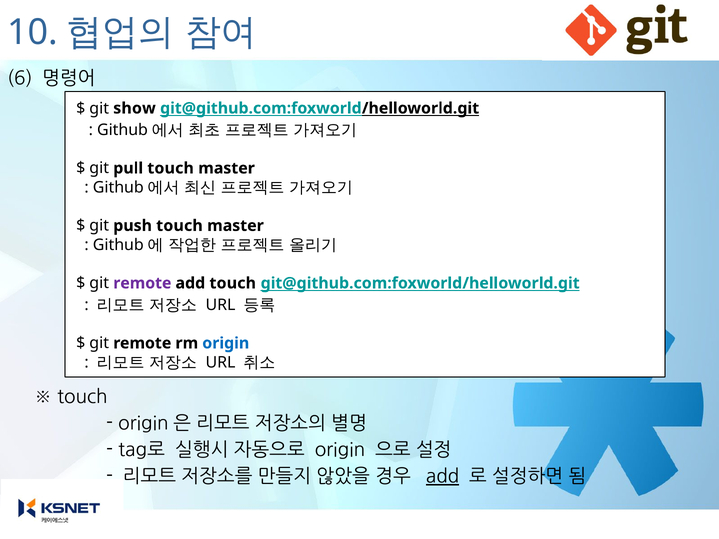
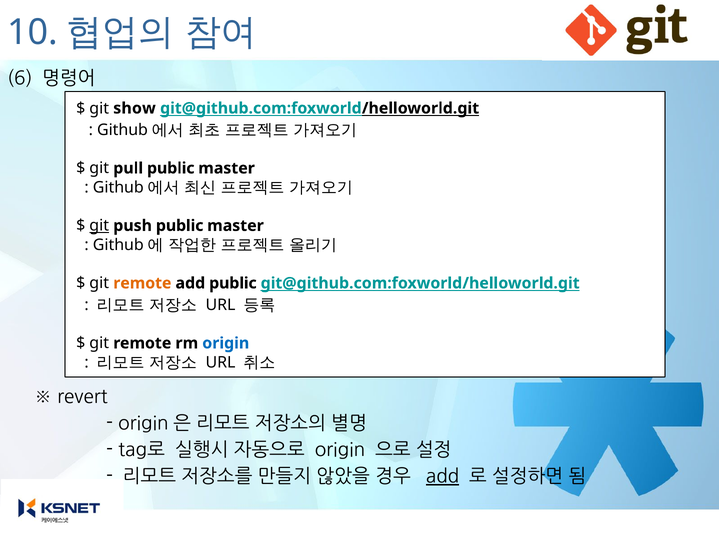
pull touch: touch -> public (171, 168)
git underline: none -> present (99, 226)
push touch: touch -> public (180, 226)
remote colour: purple -> orange (142, 283)
add touch: touch -> public (233, 283)
touch: touch -> revert (82, 397)
